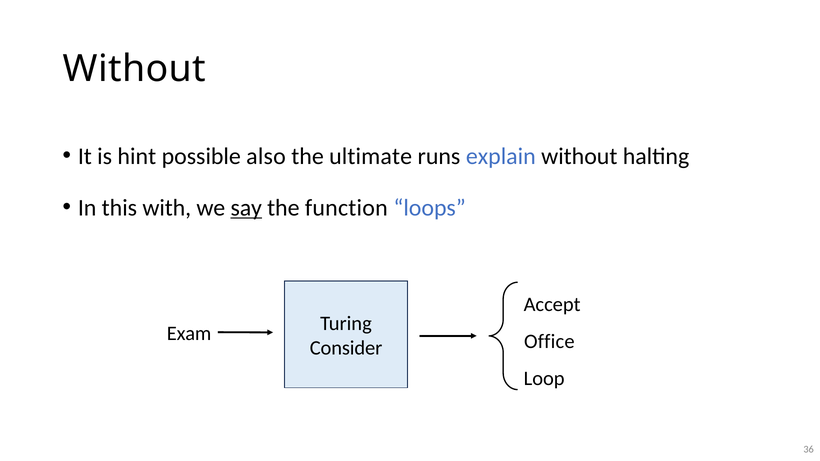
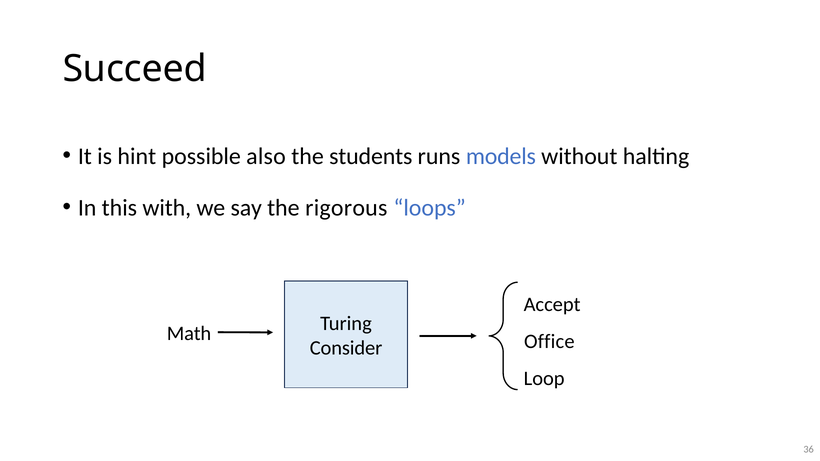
Without: Without -> Succeed (135, 69)
ultimate: ultimate -> students (371, 156)
explain: explain -> models (501, 156)
say underline: present -> none (246, 208)
function: function -> rigorous (346, 208)
Exam: Exam -> Math (189, 334)
